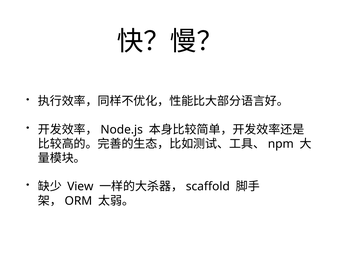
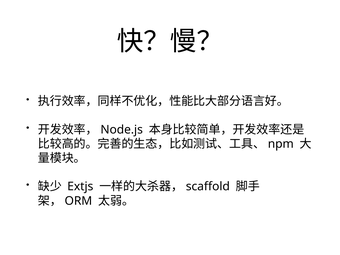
View: View -> Extjs (80, 187)
